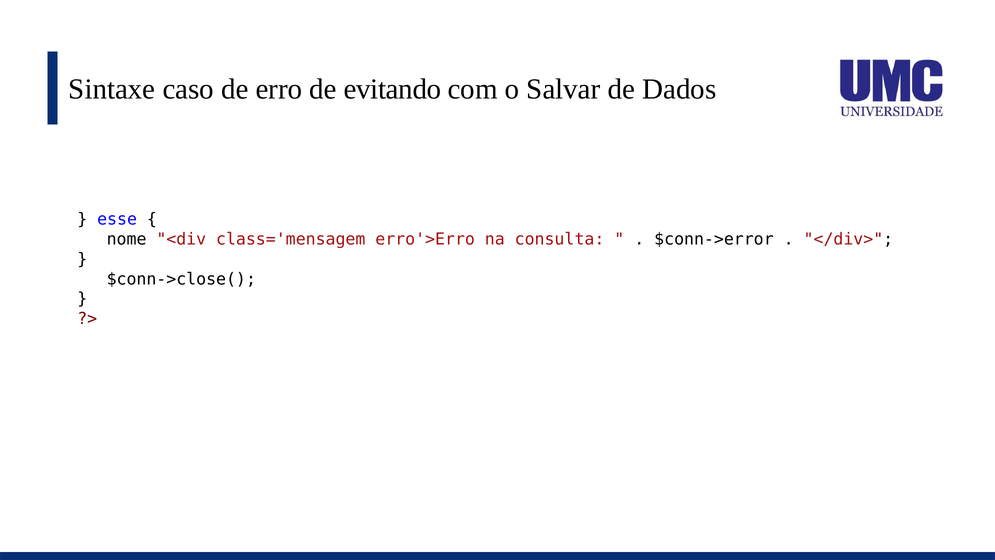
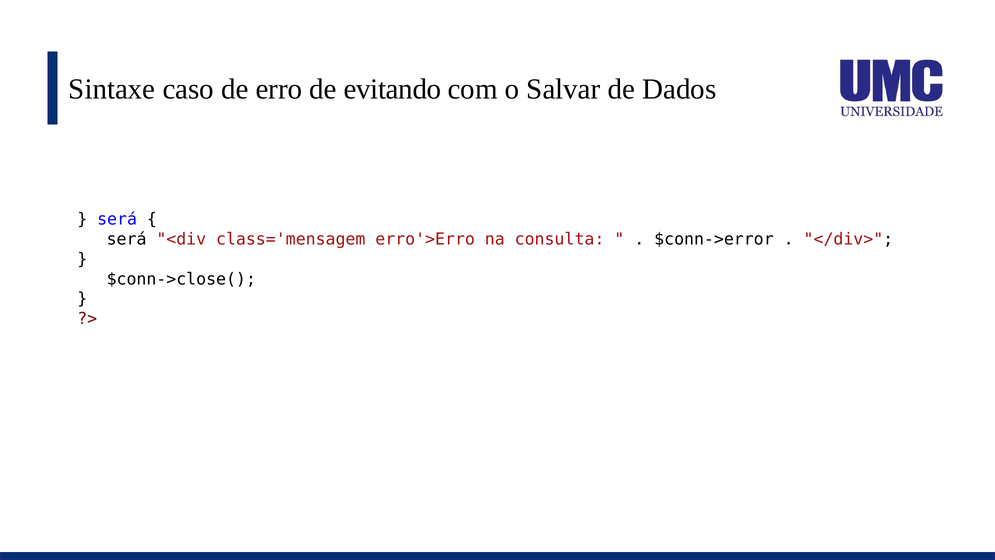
esse: esse -> será (117, 219)
nome: nome -> será (127, 239)
